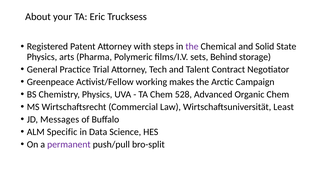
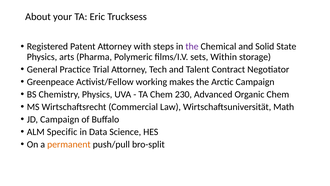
Behind: Behind -> Within (224, 57)
528: 528 -> 230 (183, 94)
Least: Least -> Math (284, 107)
JD Messages: Messages -> Campaign (60, 119)
permanent colour: purple -> orange (69, 144)
